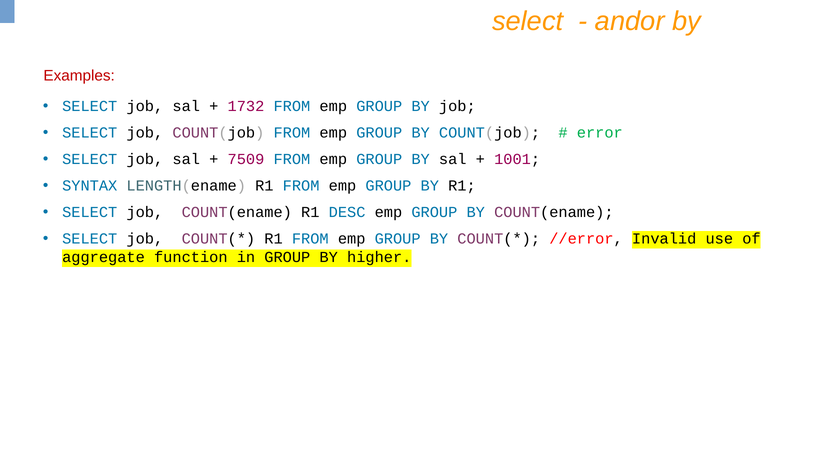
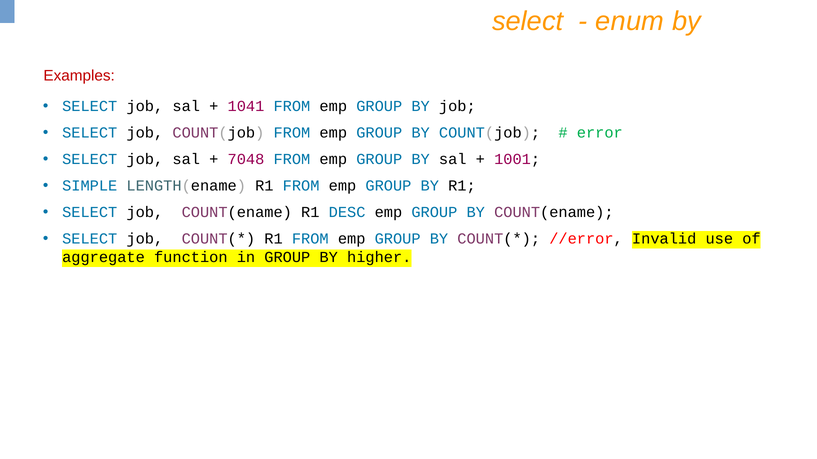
andor: andor -> enum (630, 21)
1732: 1732 -> 1041 (246, 106)
7509: 7509 -> 7048 (246, 160)
SYNTAX: SYNTAX -> SIMPLE (90, 186)
